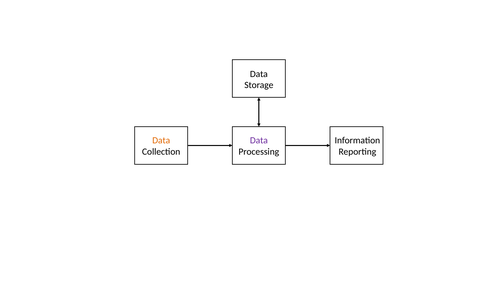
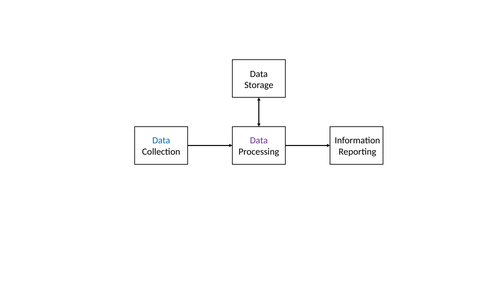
Data colour: orange -> blue (161, 141)
